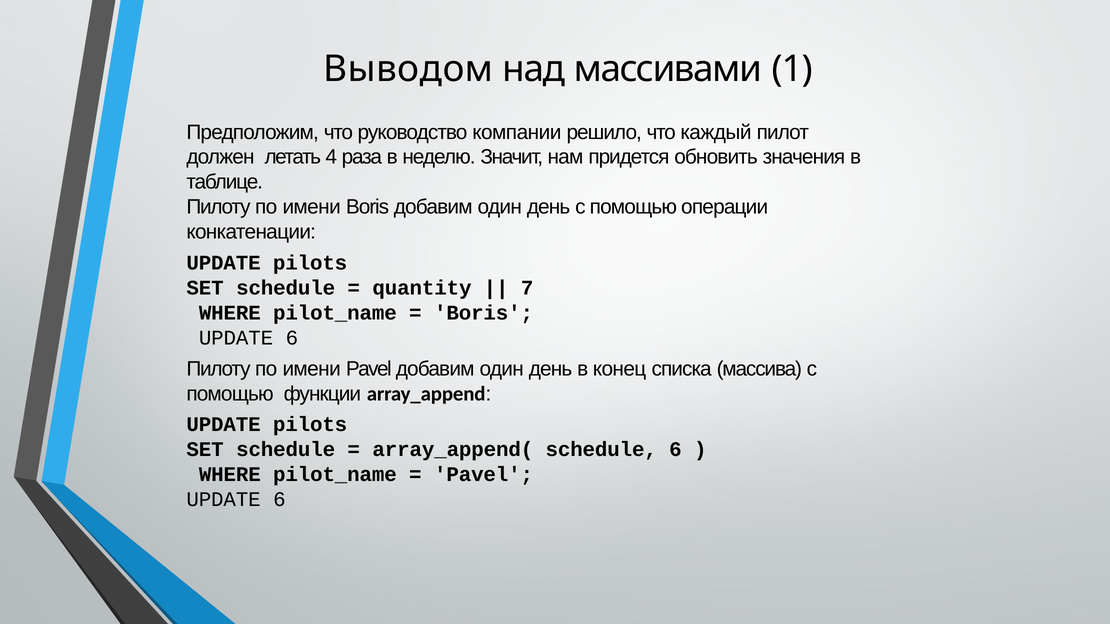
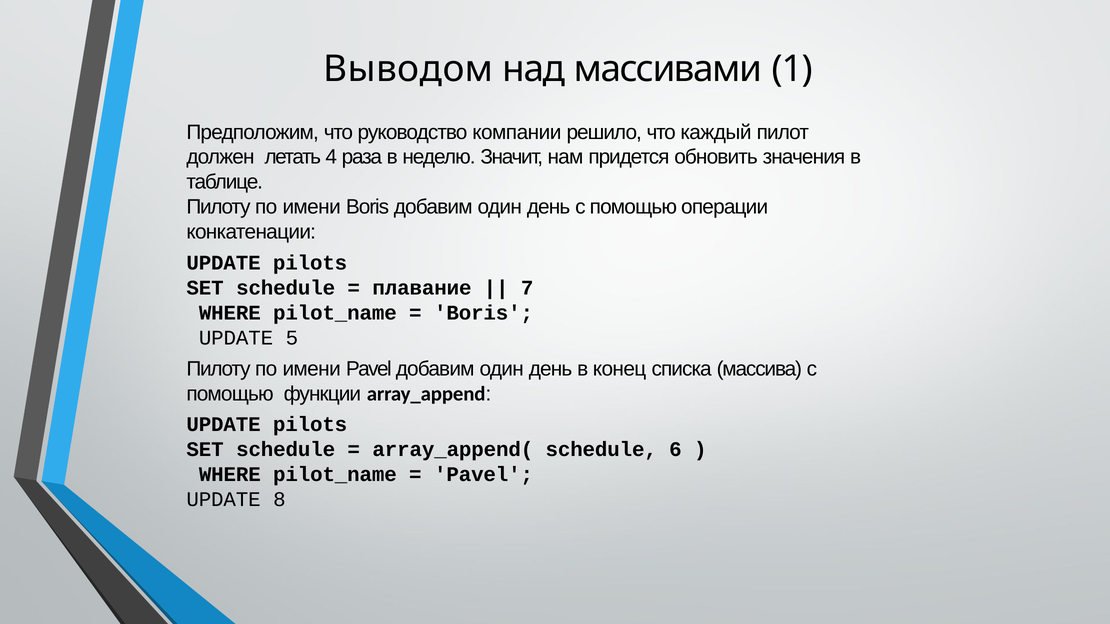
quantity: quantity -> плавание (422, 288)
6: 6 -> 5 (292, 338)
6: 6 -> 8 (279, 500)
